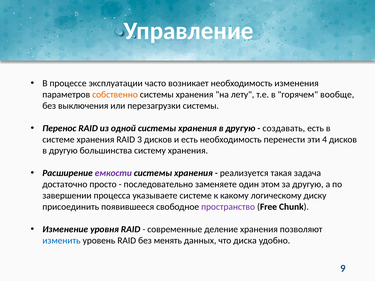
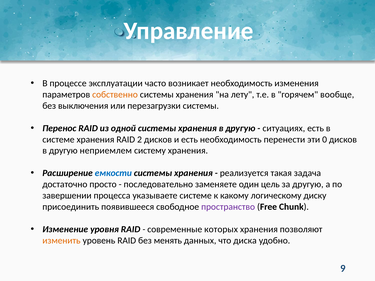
создавать: создавать -> ситуациях (284, 128)
3: 3 -> 2 (140, 140)
4: 4 -> 0 (325, 140)
большинства: большинства -> неприемлем (106, 151)
емкости colour: purple -> blue (113, 173)
этом: этом -> цель (270, 185)
деление: деление -> которых (221, 230)
изменить colour: blue -> orange (61, 241)
